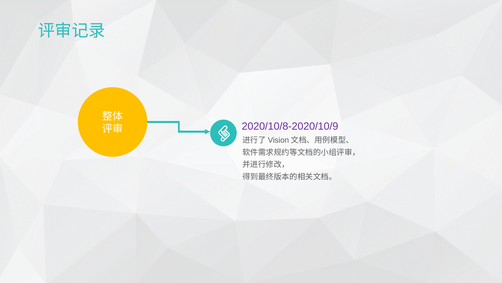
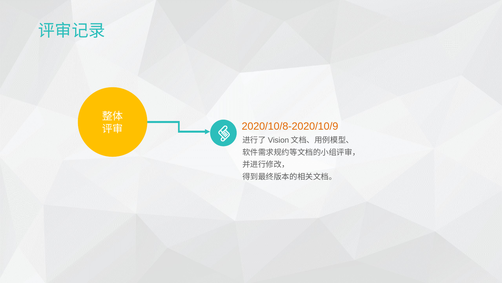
2020/10/8-2020/10/9 colour: purple -> orange (290, 126)
